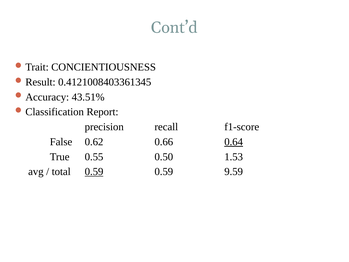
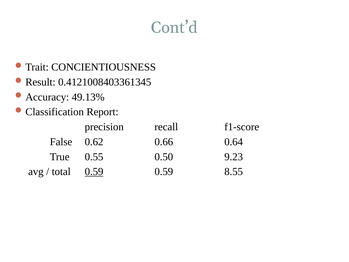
43.51%: 43.51% -> 49.13% (88, 97)
0.64 underline: present -> none (234, 142)
1.53: 1.53 -> 9.23 (234, 157)
9.59: 9.59 -> 8.55 (234, 171)
